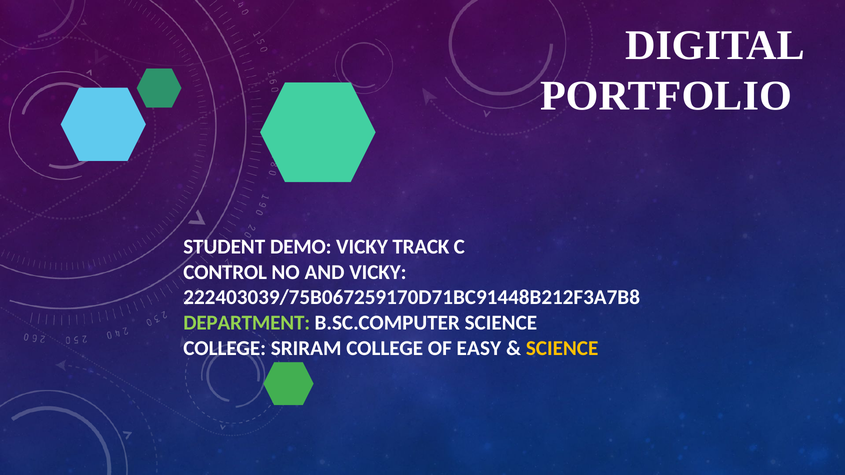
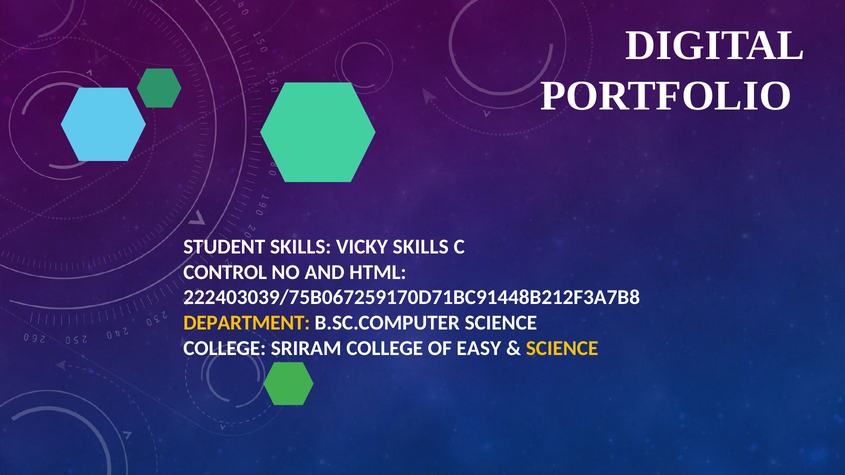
STUDENT DEMO: DEMO -> SKILLS (301, 247)
VICKY TRACK: TRACK -> SKILLS (421, 247)
AND VICKY: VICKY -> HTML (378, 272)
DEPARTMENT colour: light green -> yellow (247, 323)
